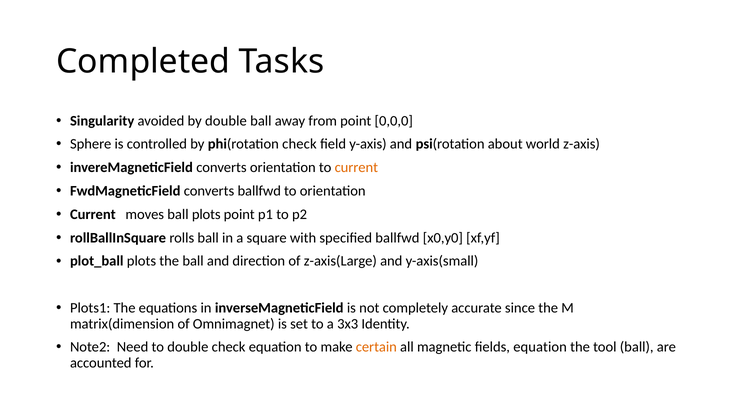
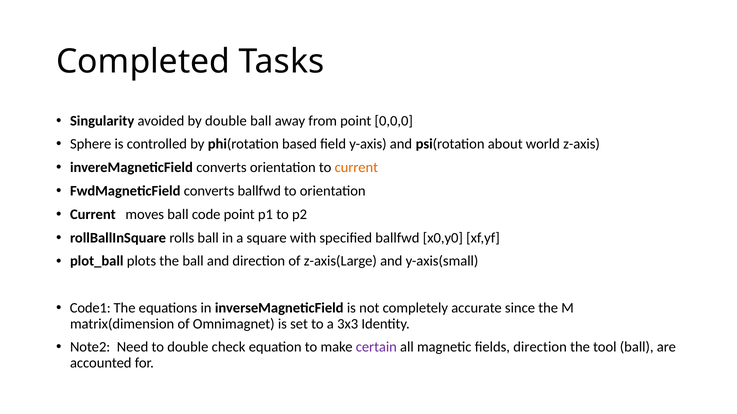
phi(rotation check: check -> based (300, 144)
ball plots: plots -> code (206, 215)
Plots1: Plots1 -> Code1 (90, 308)
certain colour: orange -> purple (376, 348)
fields equation: equation -> direction (540, 348)
